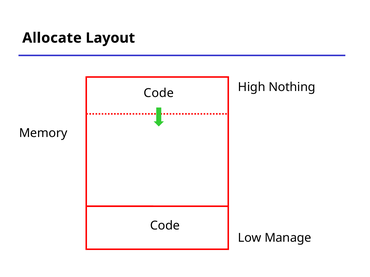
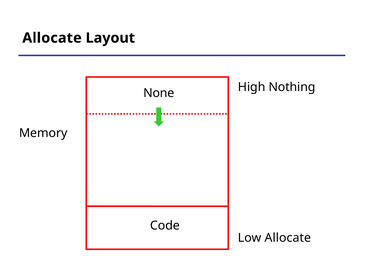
Code: Code -> None (159, 93)
Low Manage: Manage -> Allocate (288, 238)
